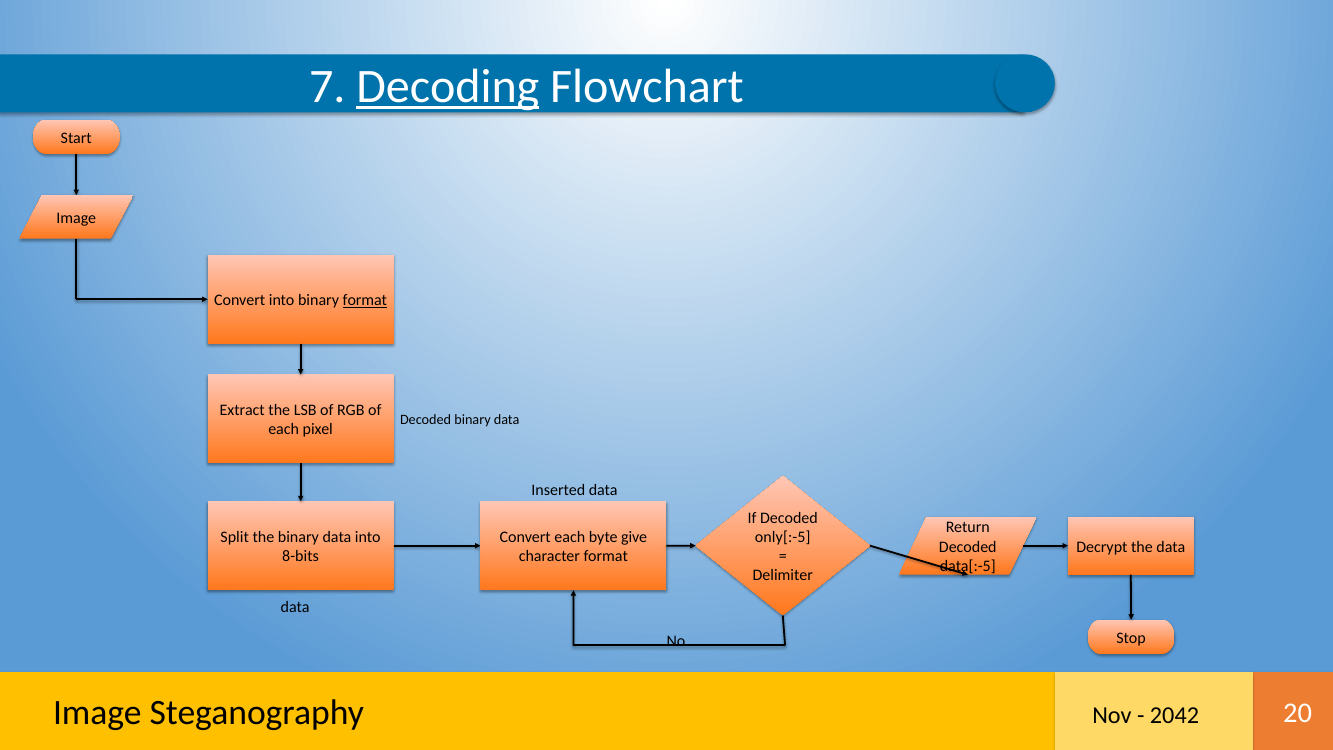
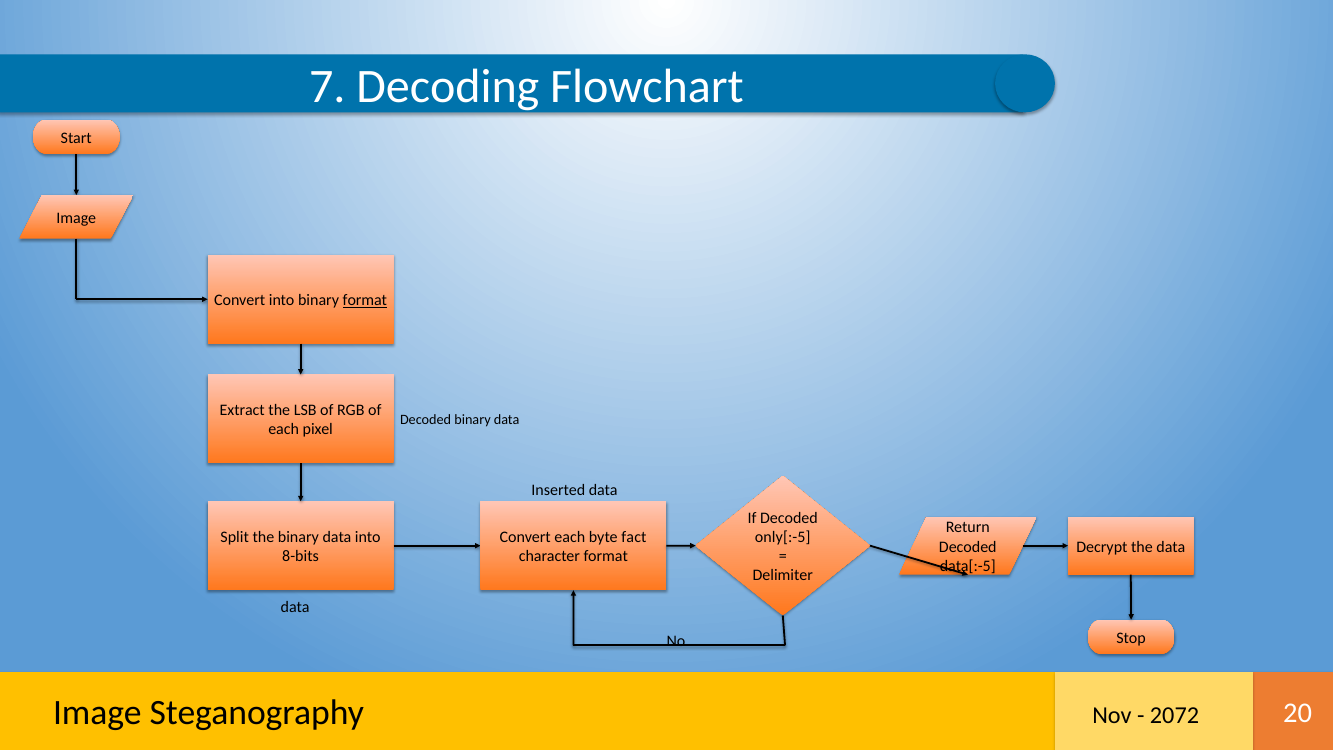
Decoding underline: present -> none (448, 87)
give: give -> fact (634, 537)
2042: 2042 -> 2072 (1175, 716)
